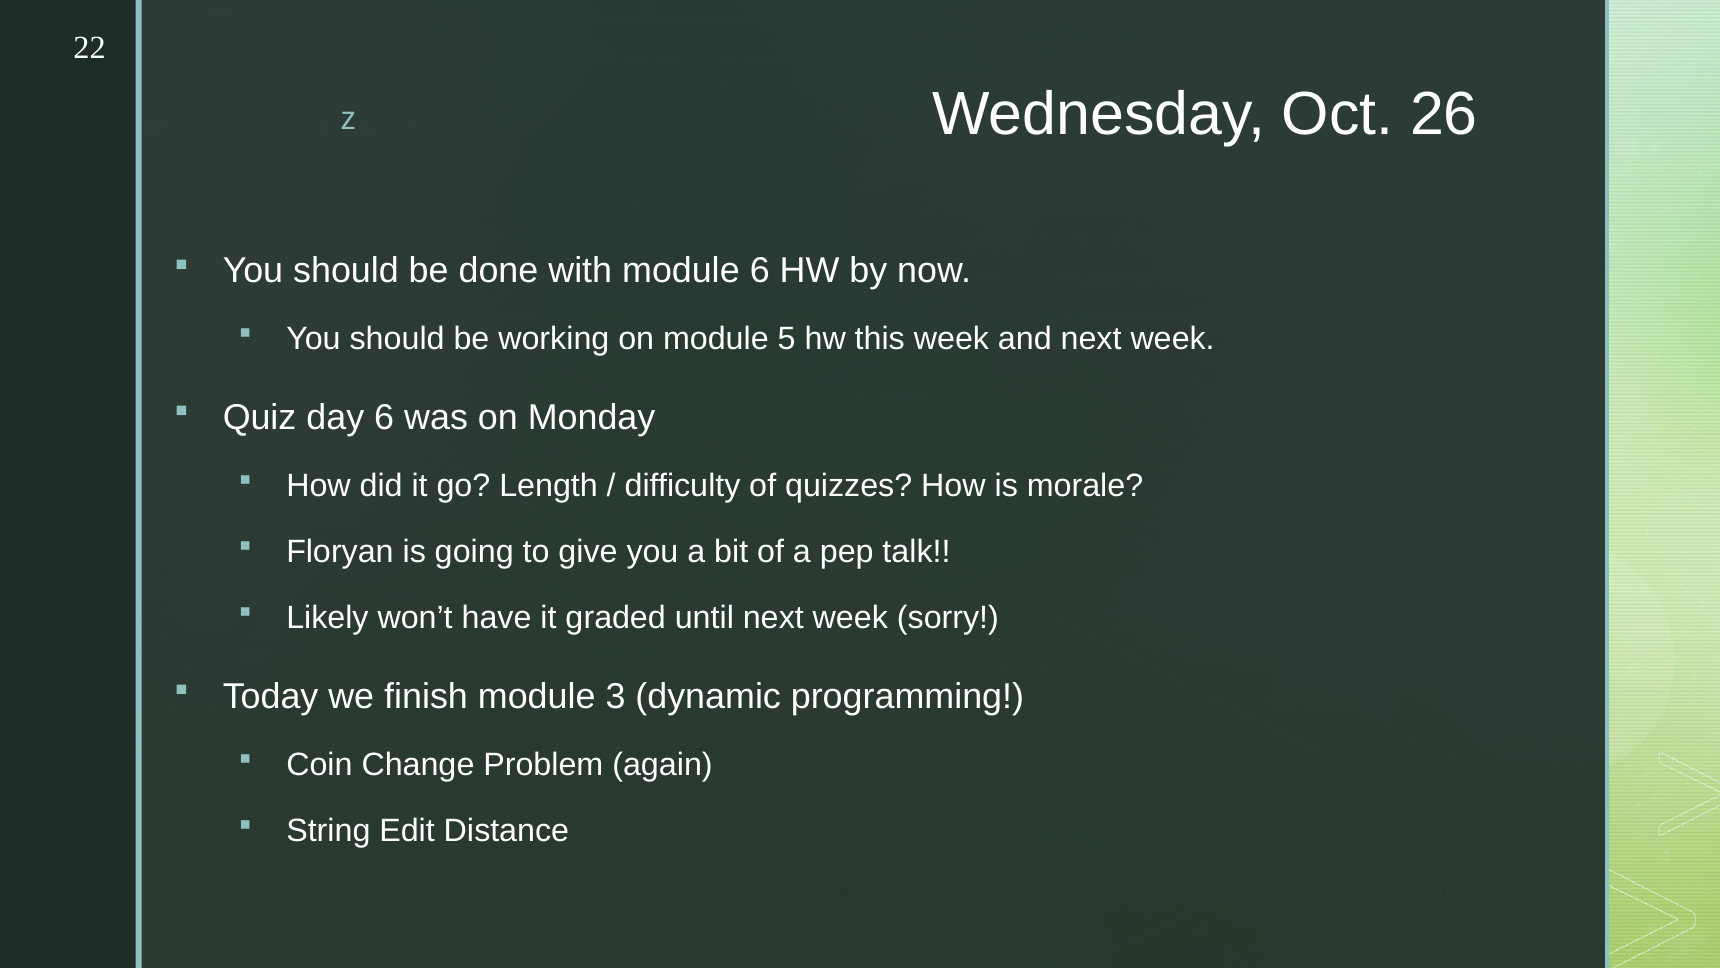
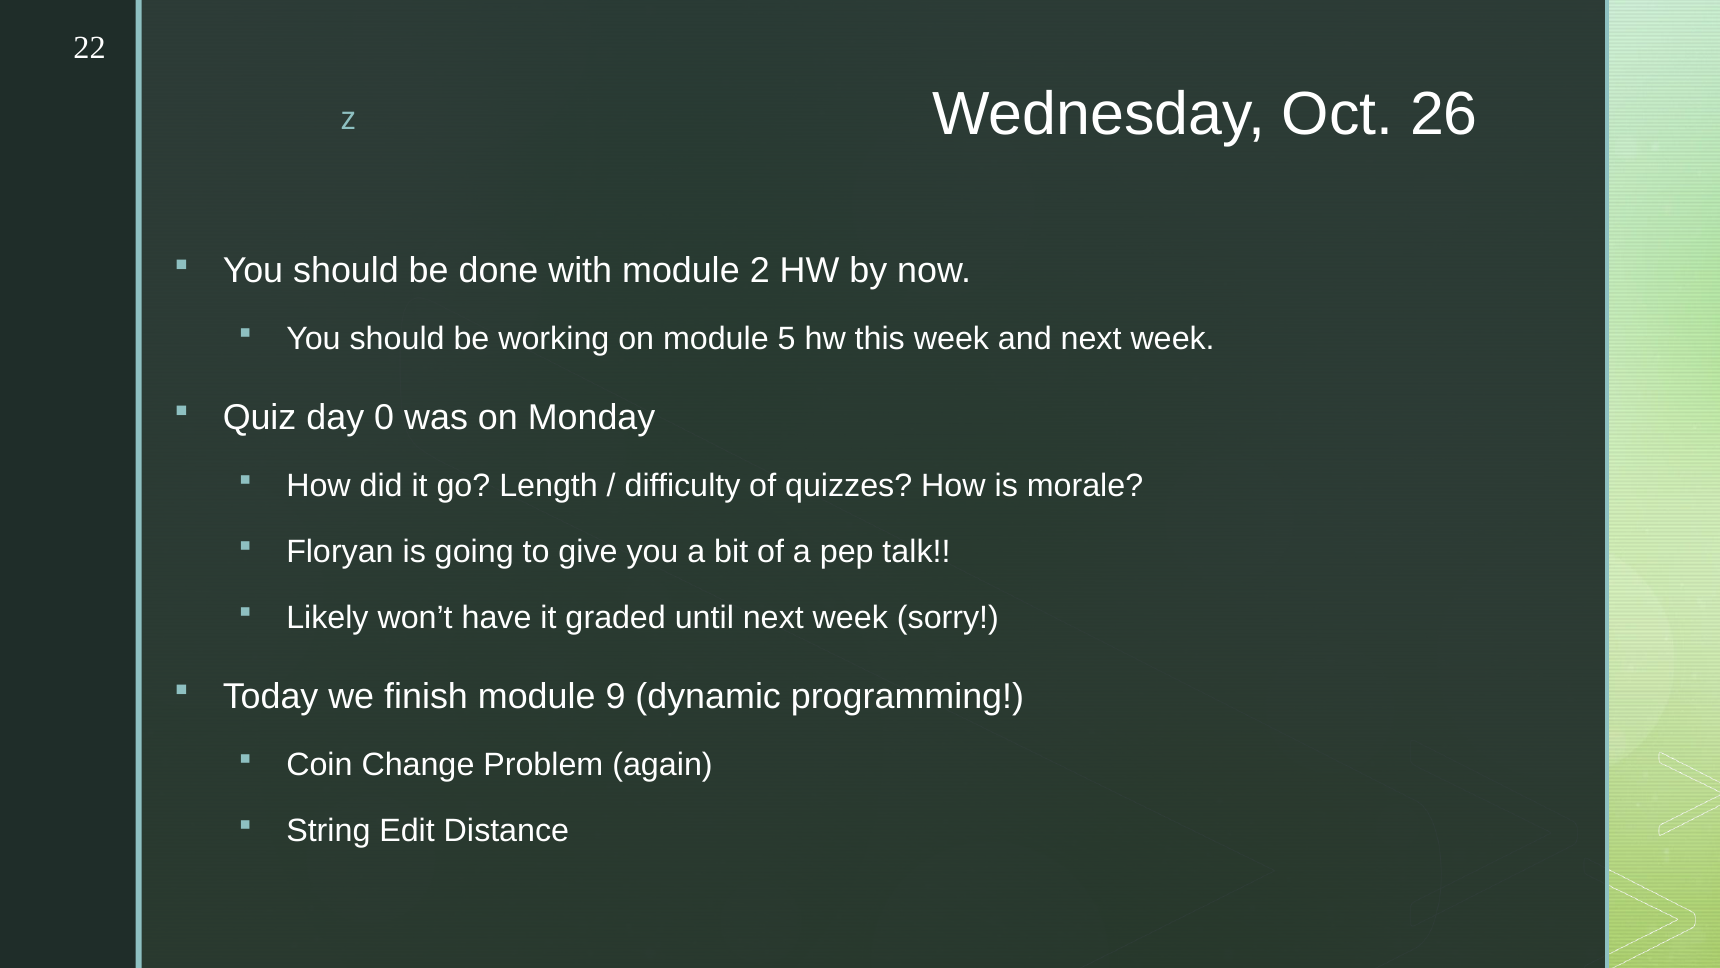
module 6: 6 -> 2 (760, 271)
day 6: 6 -> 0 (384, 417)
3: 3 -> 9 (616, 696)
